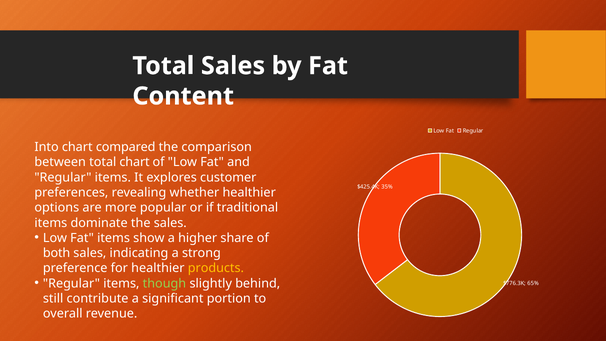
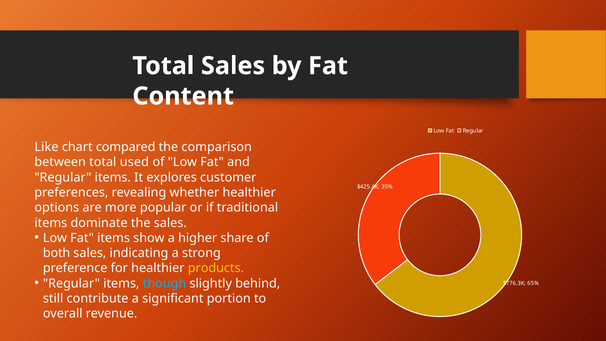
Into: Into -> Like (46, 147)
total chart: chart -> used (134, 162)
though colour: light green -> light blue (164, 283)
